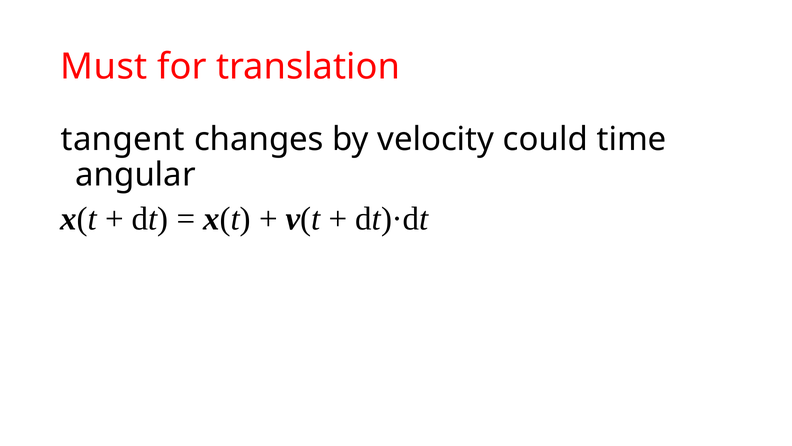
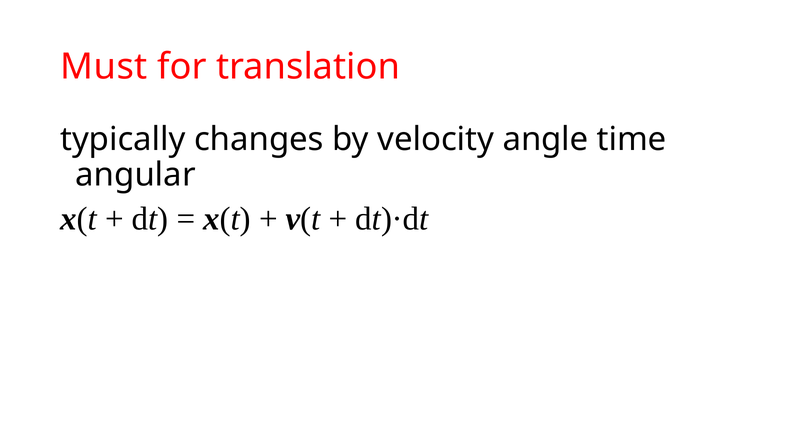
tangent: tangent -> typically (123, 139)
could: could -> angle (546, 139)
